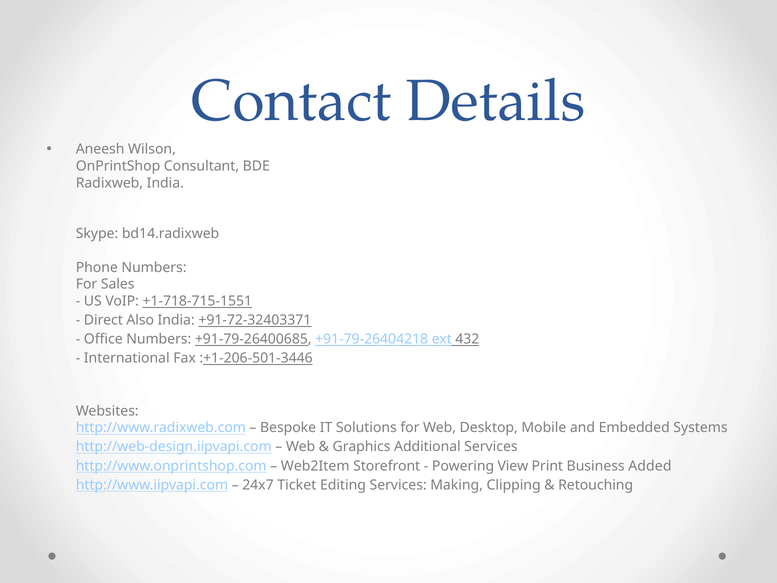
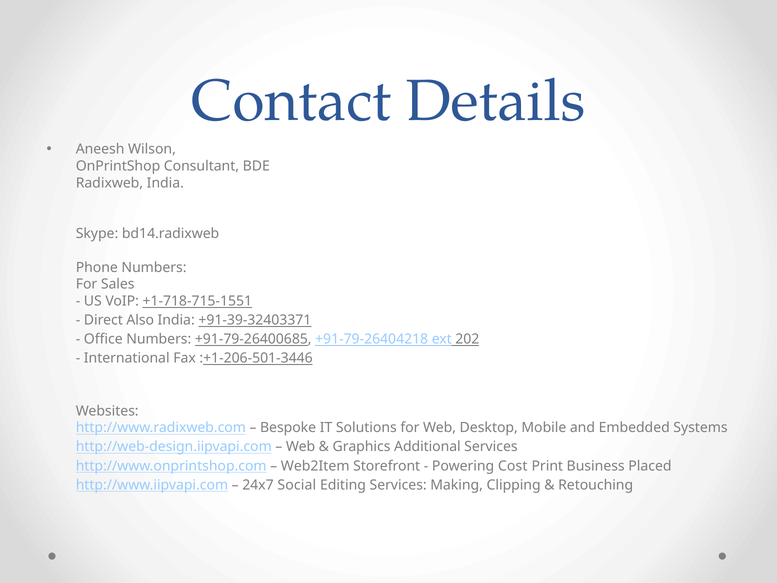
+91-72-32403371: +91-72-32403371 -> +91-39-32403371 (255, 320)
432: 432 -> 202 (467, 339)
View: View -> Cost (513, 466)
Added: Added -> Placed (650, 466)
Ticket: Ticket -> Social (297, 485)
